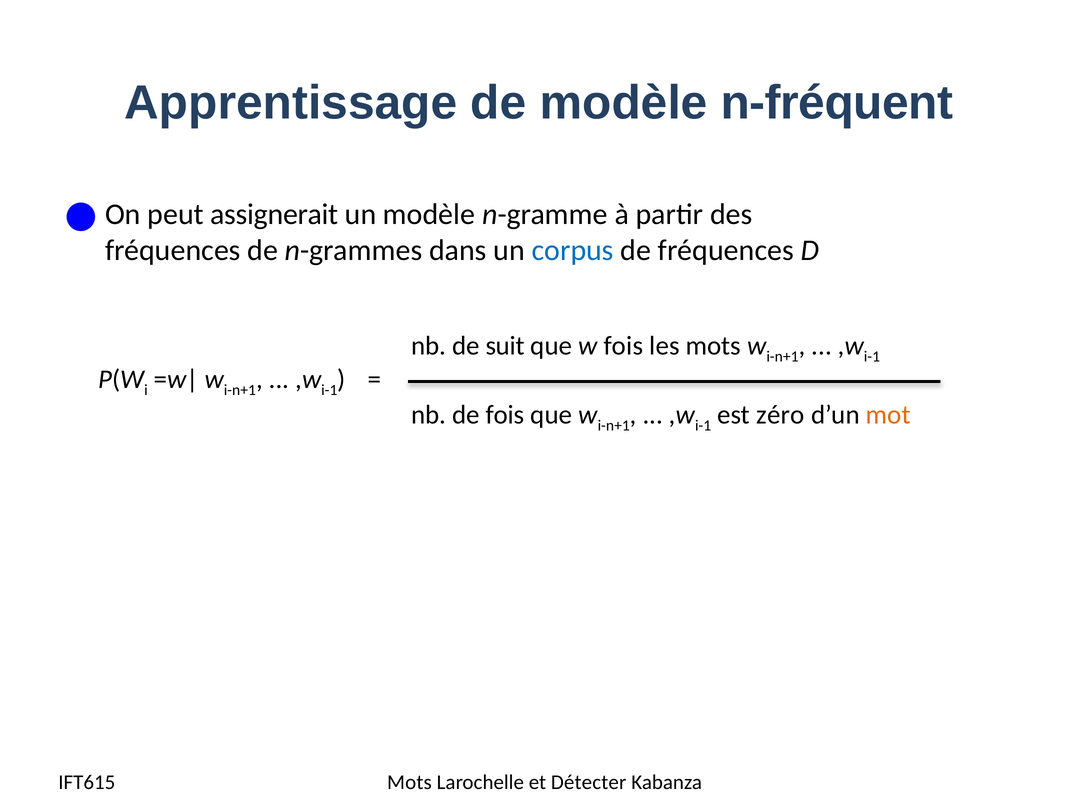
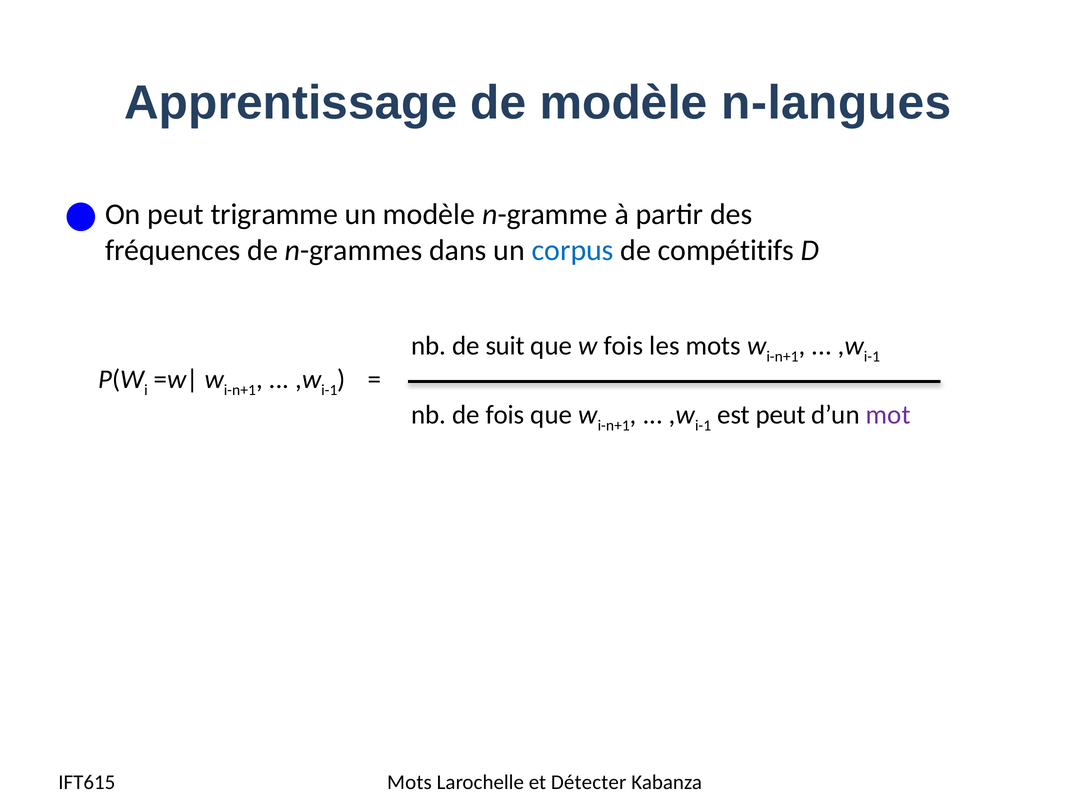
n-fréquent: n-fréquent -> n-langues (836, 103)
assignerait: assignerait -> trigramme (274, 214)
de fréquences: fréquences -> compétitifs (726, 250)
est zéro: zéro -> peut (781, 415)
mot colour: orange -> purple (888, 415)
